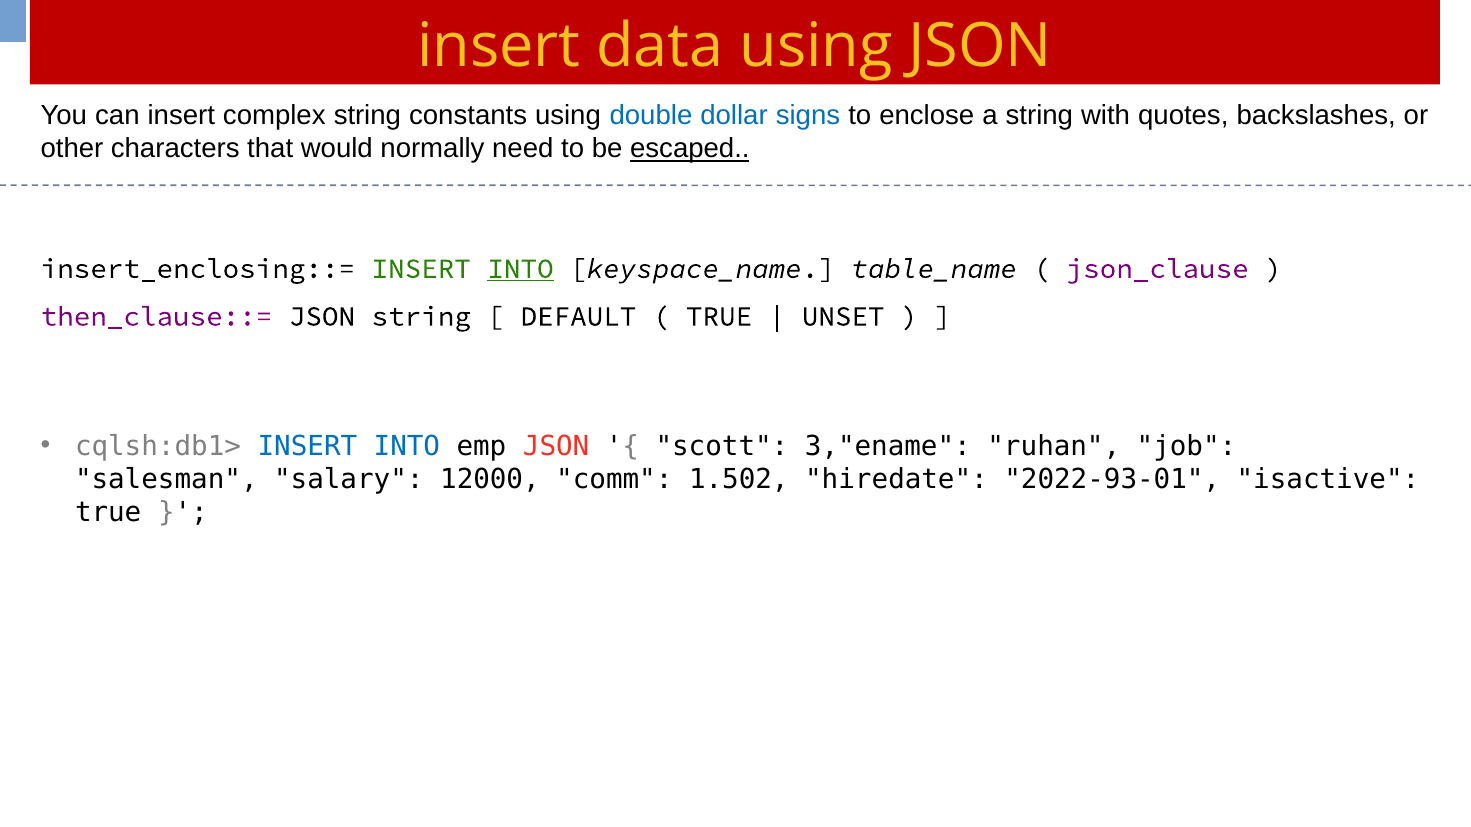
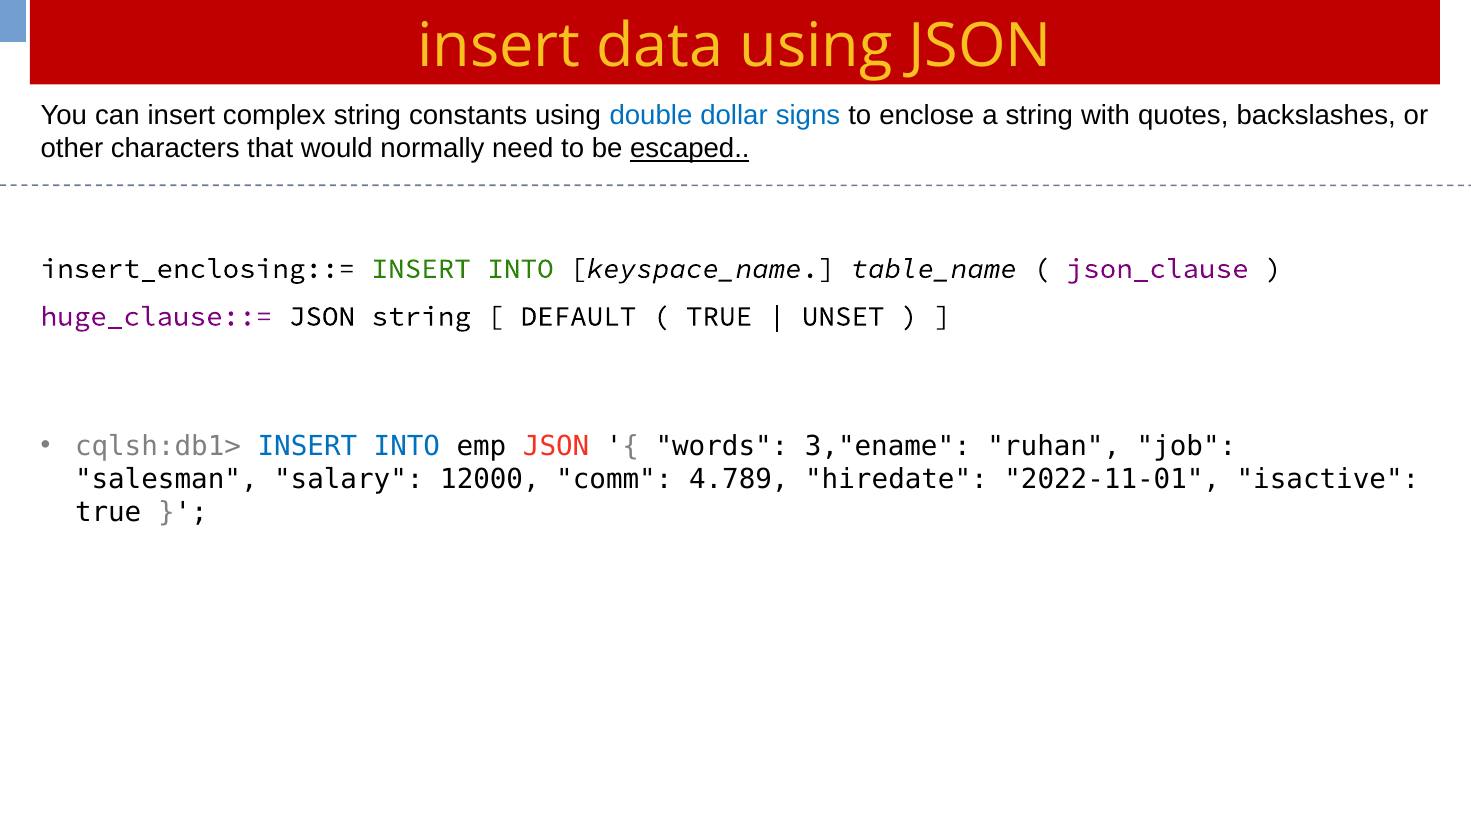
INTO underline: present -> none (521, 269)
then_clause::=: then_clause::= -> huge_clause::= (156, 317)
scott: scott -> words (722, 446)
1.502: 1.502 -> 4.789 (739, 480)
2022-93-01: 2022-93-01 -> 2022-11-01 (1112, 480)
